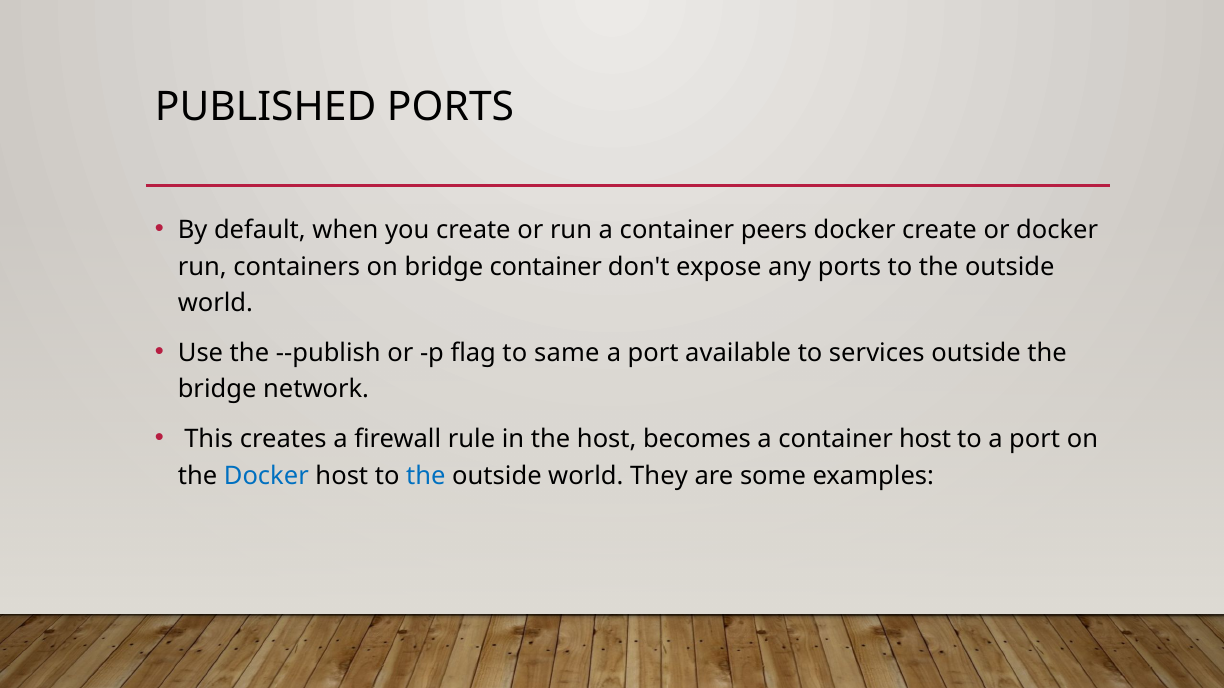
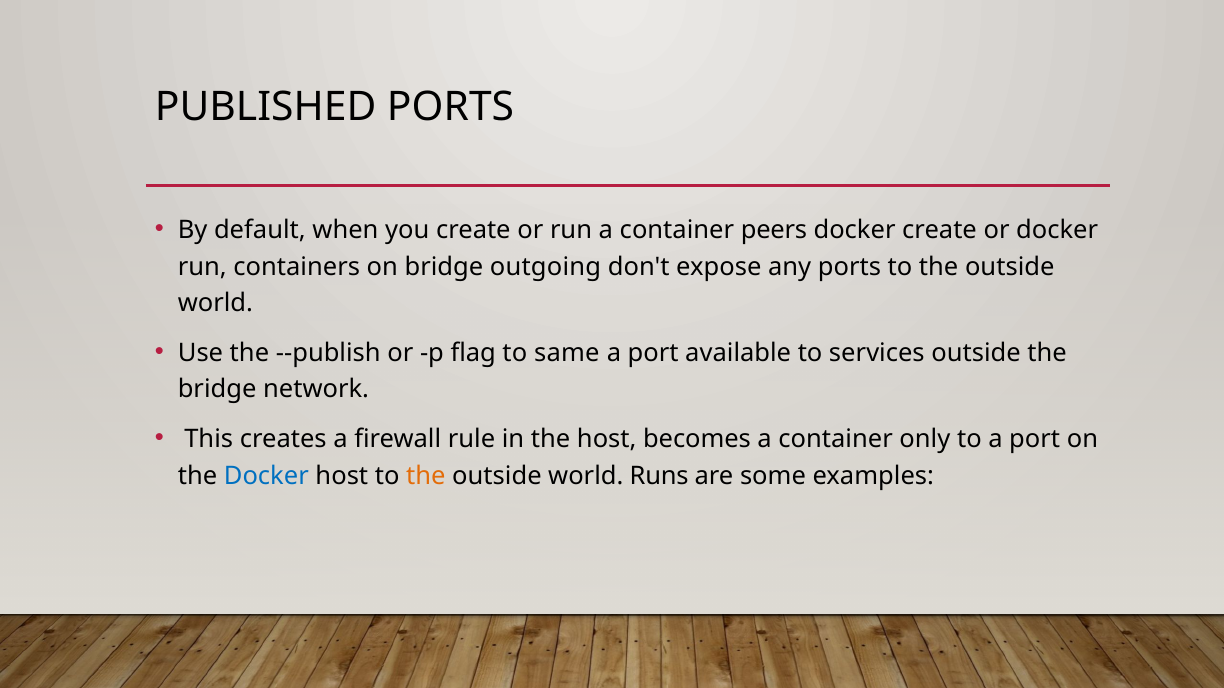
bridge container: container -> outgoing (545, 267)
container host: host -> only (925, 439)
the colour: blue -> orange (426, 476)
They: They -> Runs (659, 476)
